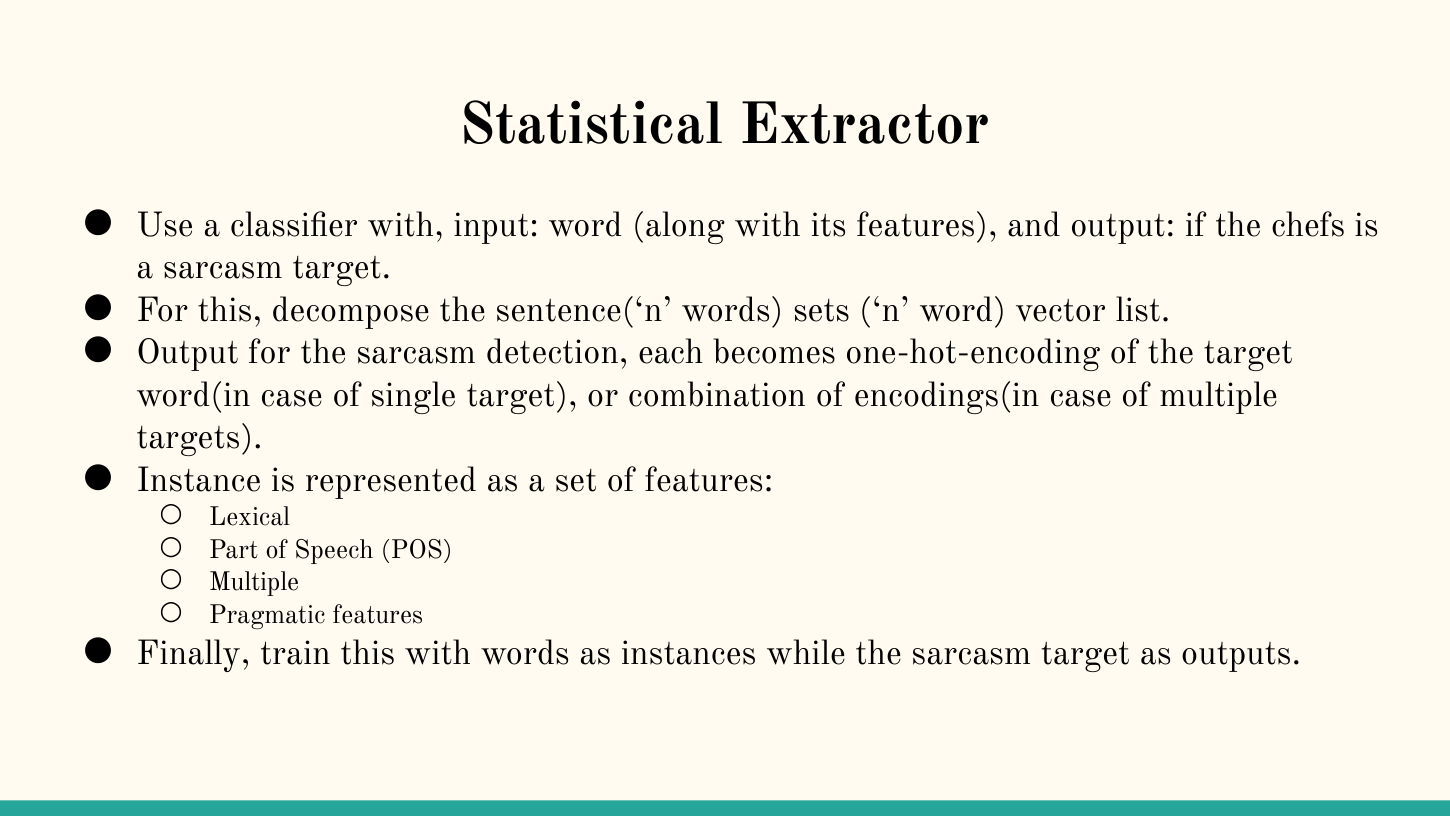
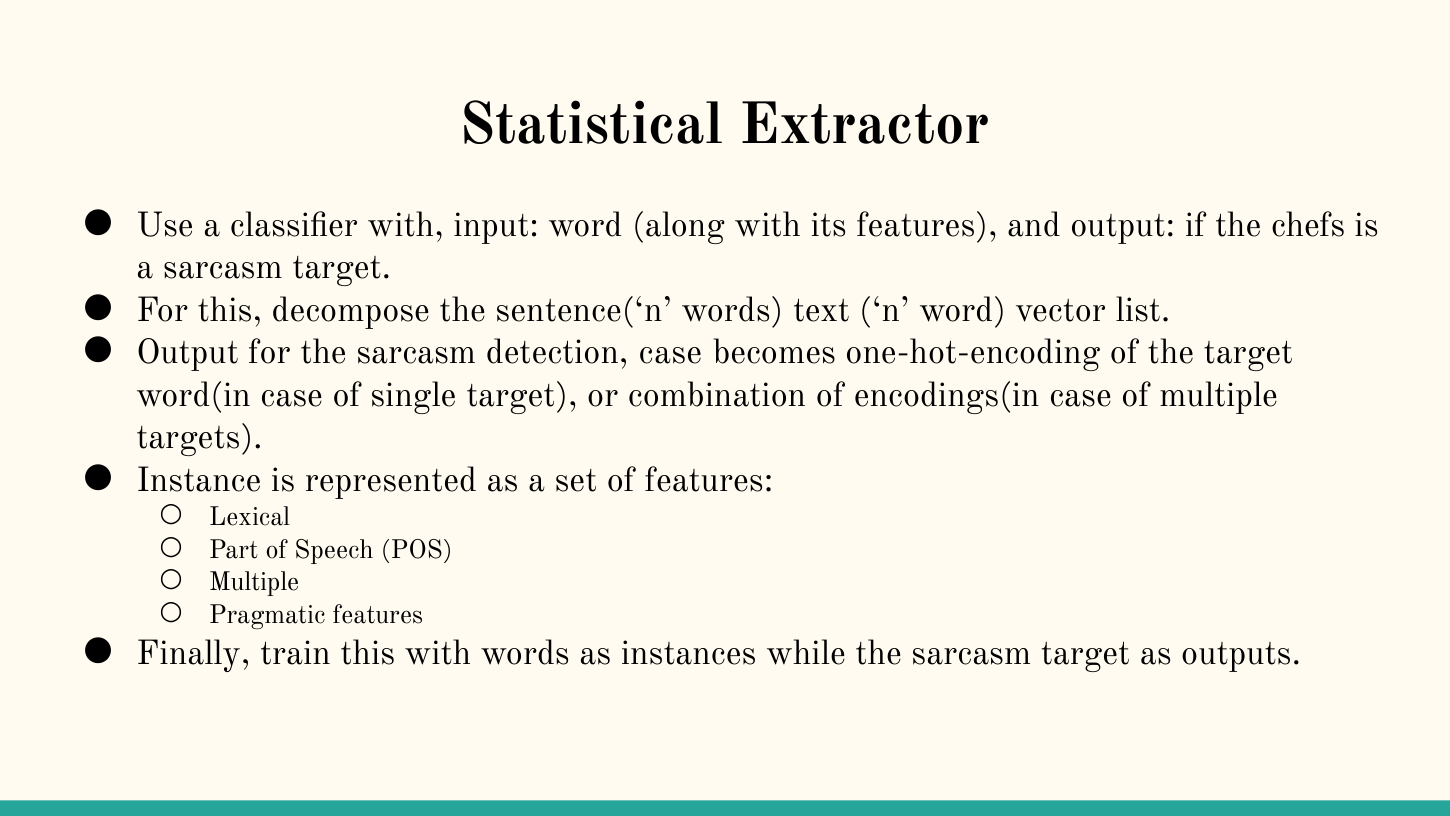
sets: sets -> text (821, 310)
detection each: each -> case (670, 352)
